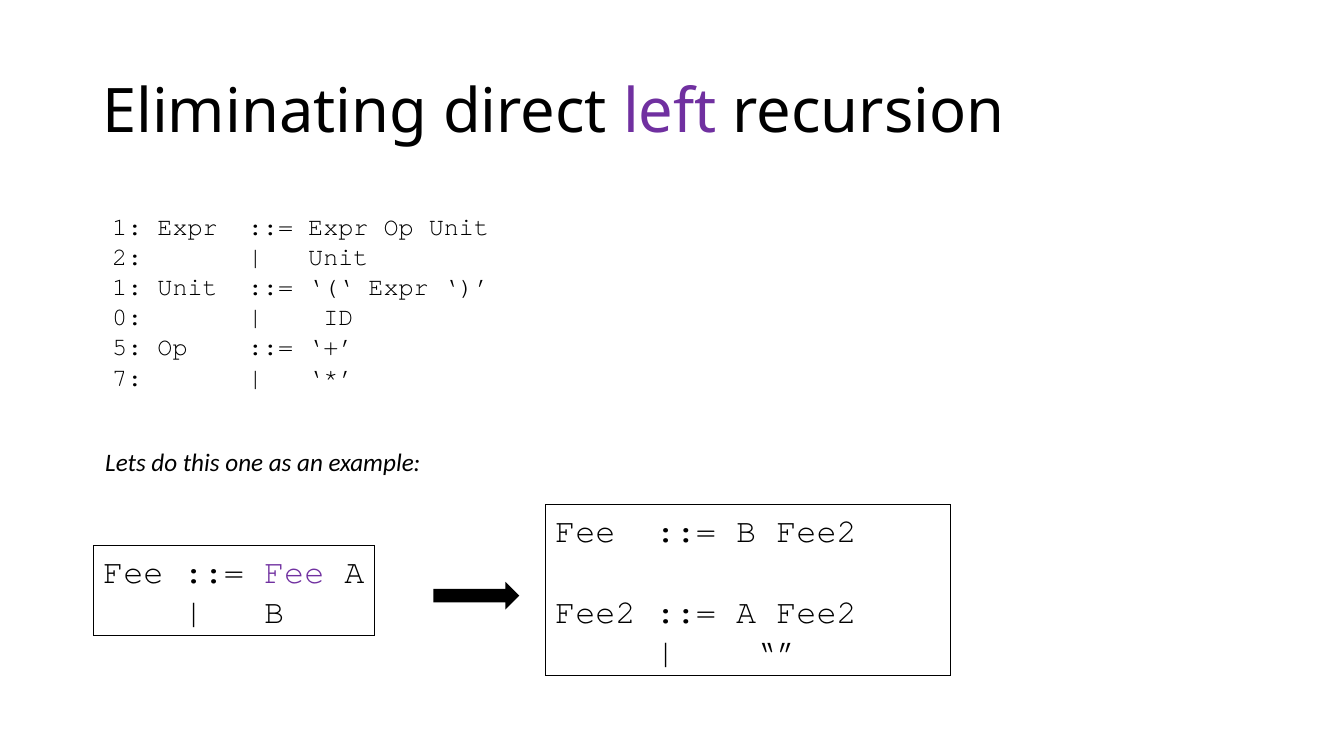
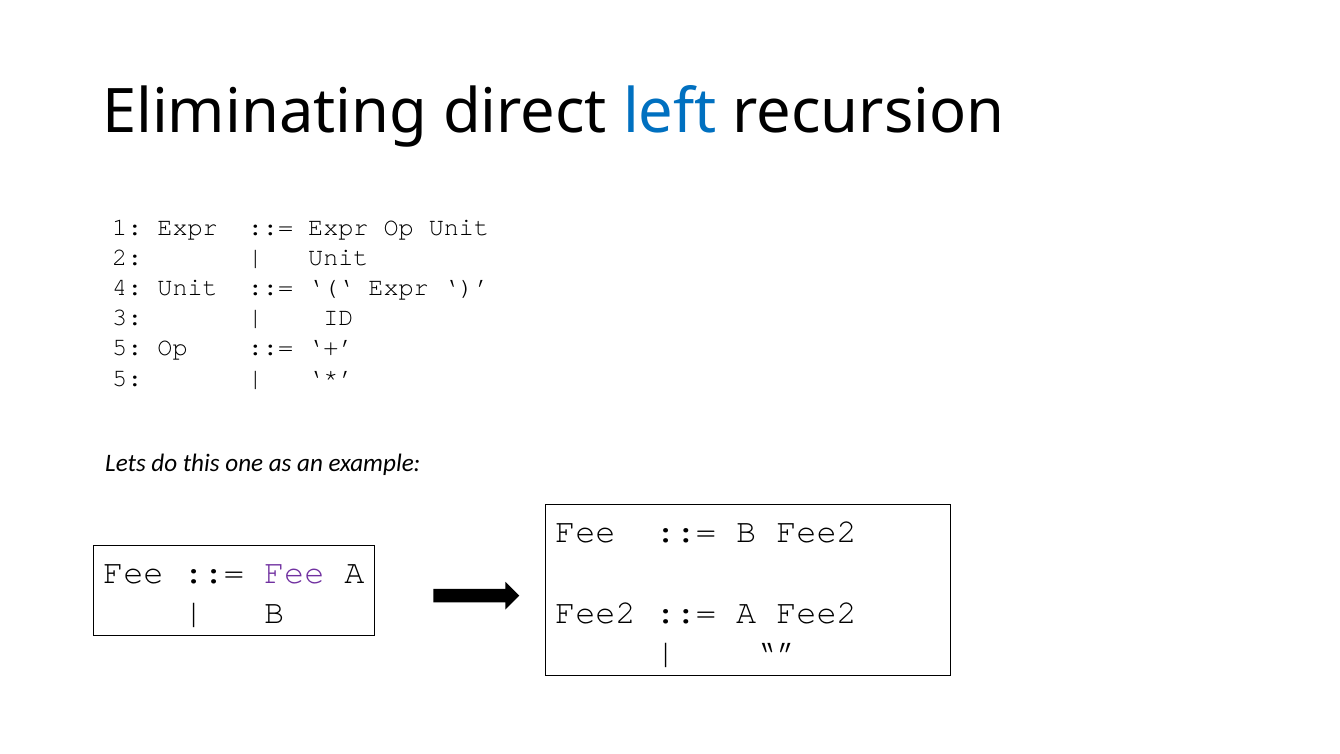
left colour: purple -> blue (670, 113)
1: 1 -> 4 (127, 287)
0: 0 -> 3 (127, 317)
7: 7 -> 5 (127, 378)
